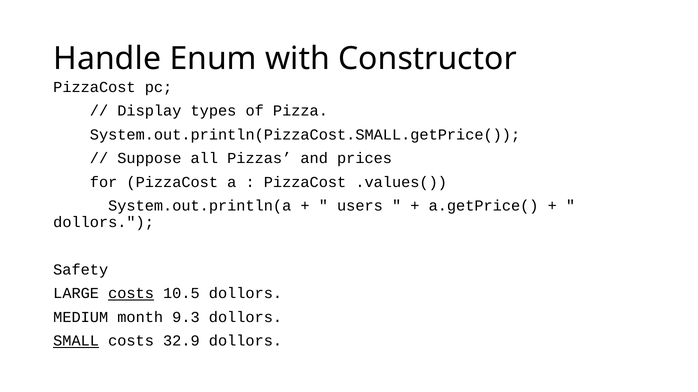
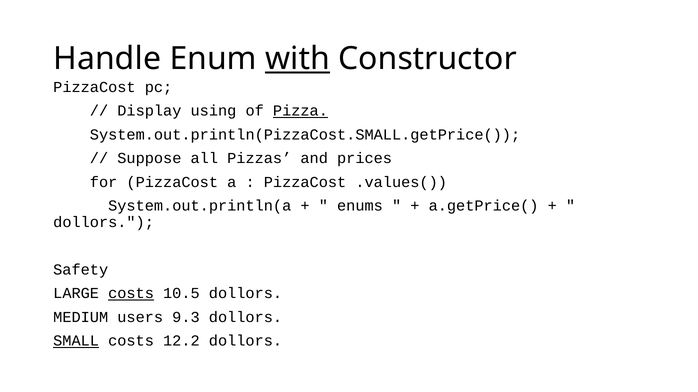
with underline: none -> present (298, 59)
types: types -> using (213, 111)
Pizza underline: none -> present (300, 111)
users: users -> enums (360, 206)
month: month -> users (140, 318)
32.9: 32.9 -> 12.2 (181, 341)
